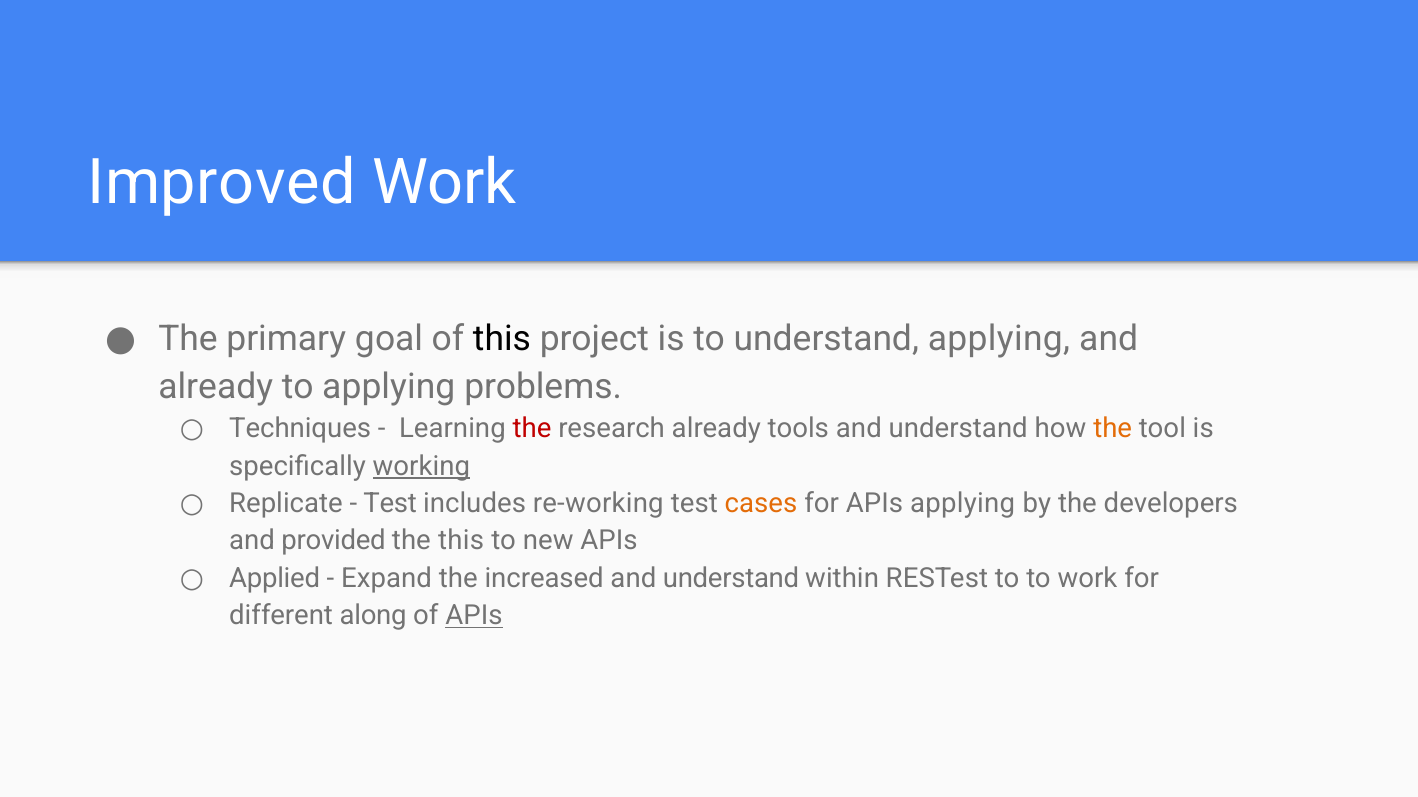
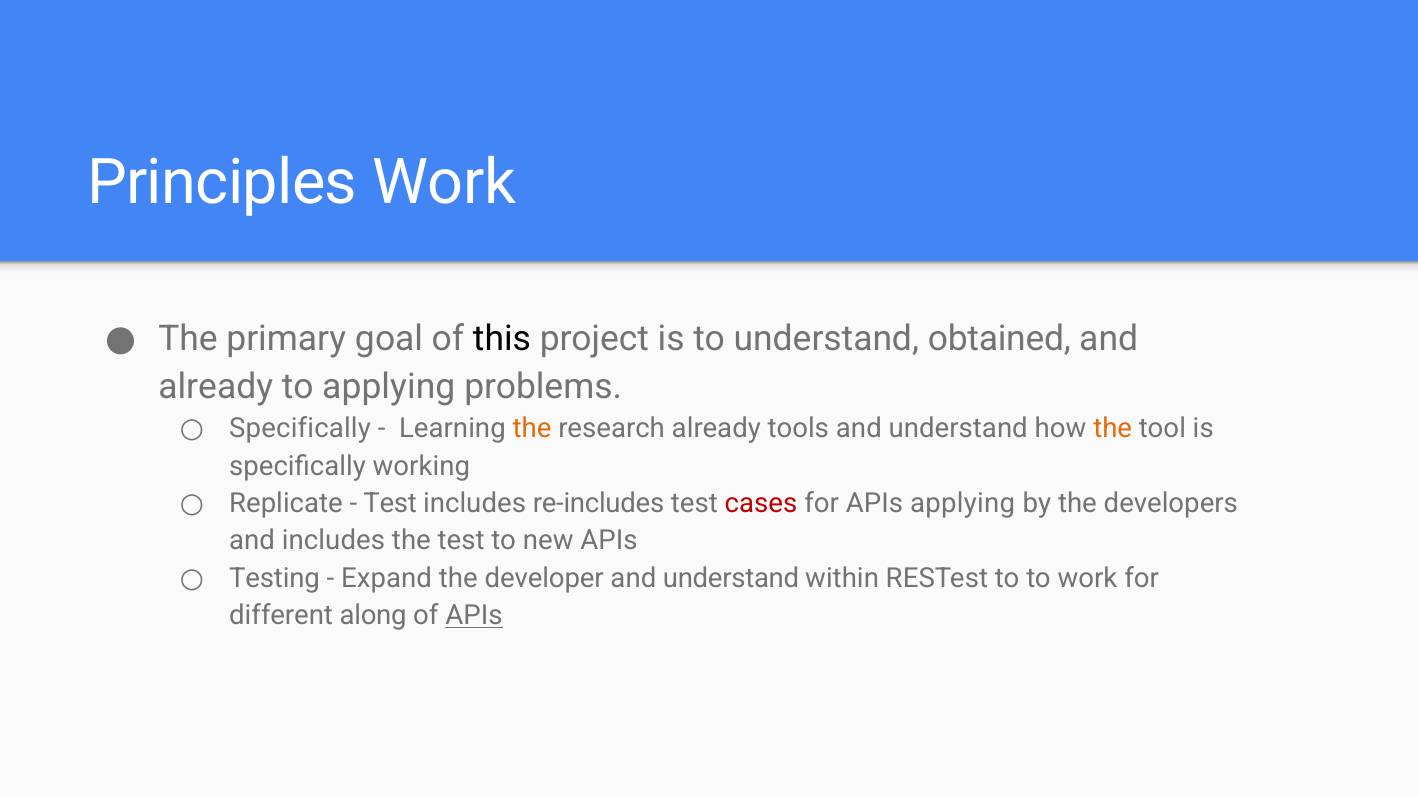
Improved: Improved -> Principles (222, 183)
understand applying: applying -> obtained (999, 339)
Techniques: Techniques -> Specifically (300, 429)
the colour: red -> orange (532, 429)
working underline: present -> none (421, 466)
re-working: re-working -> re-includes (599, 504)
cases colour: orange -> red (761, 504)
and provided: provided -> includes (333, 541)
the this: this -> test (461, 541)
Applied: Applied -> Testing (275, 579)
increased: increased -> developer (544, 579)
